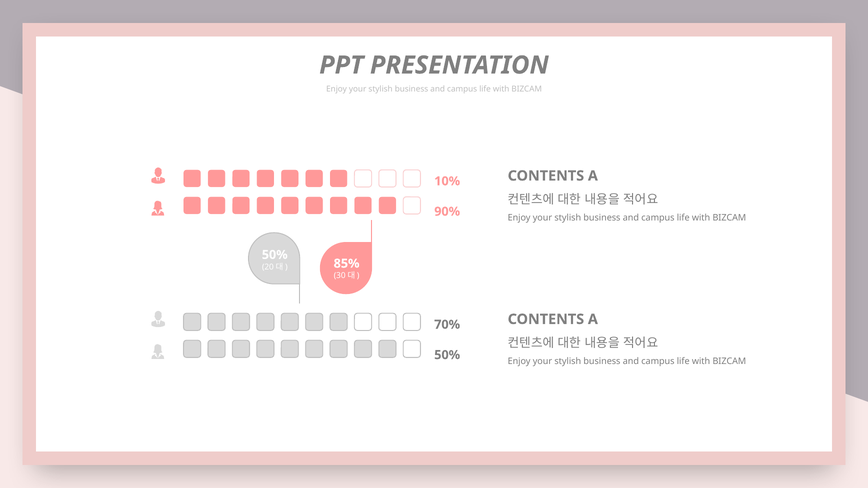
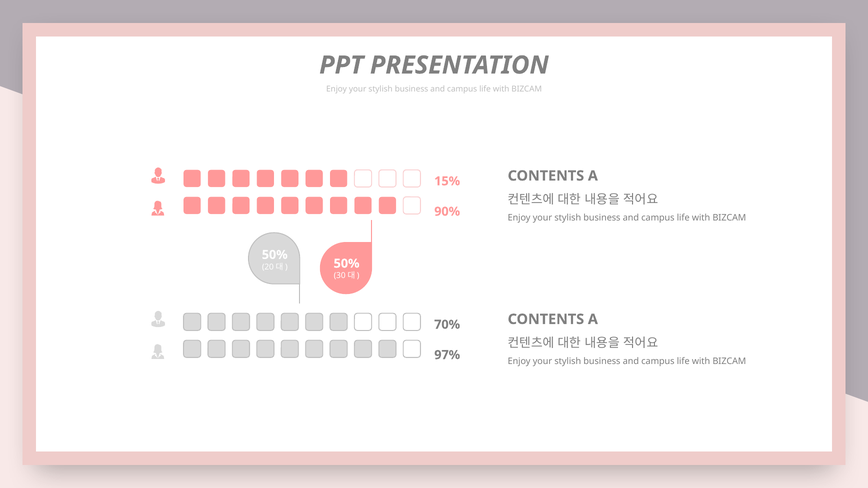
10%: 10% -> 15% (447, 181)
85%: 85% -> 50% (347, 264)
50%: 50% -> 97% (447, 355)
